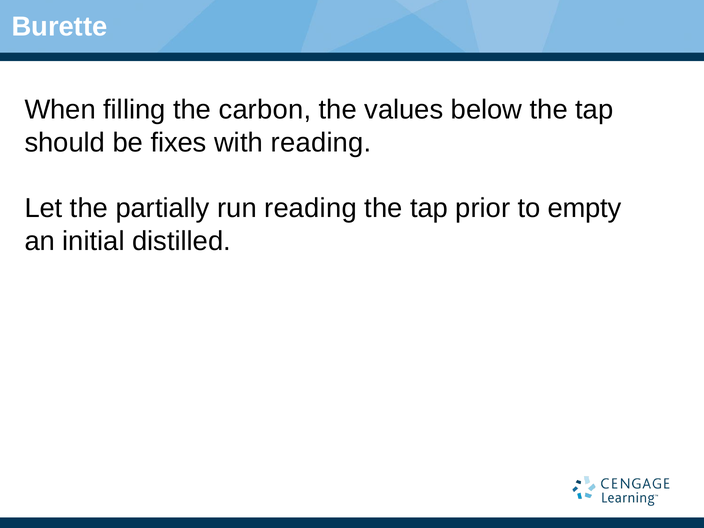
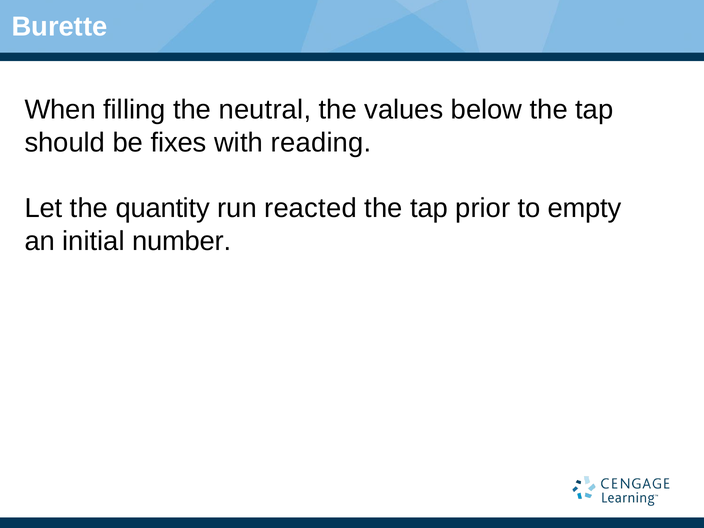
carbon: carbon -> neutral (265, 110)
partially: partially -> quantity (163, 208)
run reading: reading -> reacted (311, 208)
distilled: distilled -> number (182, 241)
